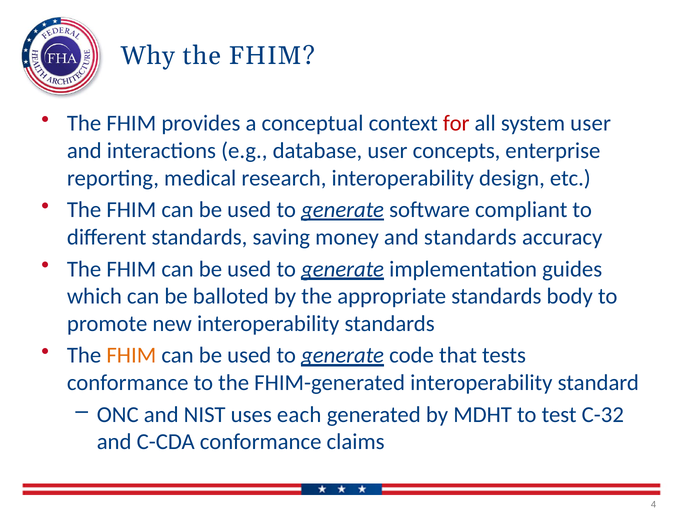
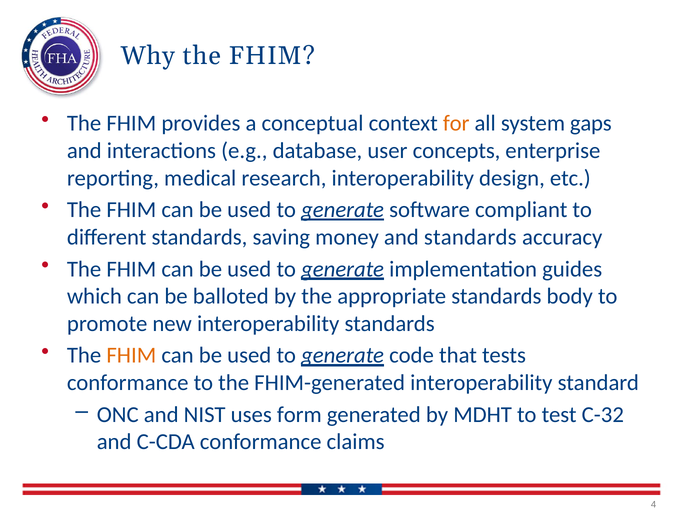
for colour: red -> orange (456, 123)
system user: user -> gaps (591, 123)
each: each -> form (299, 415)
